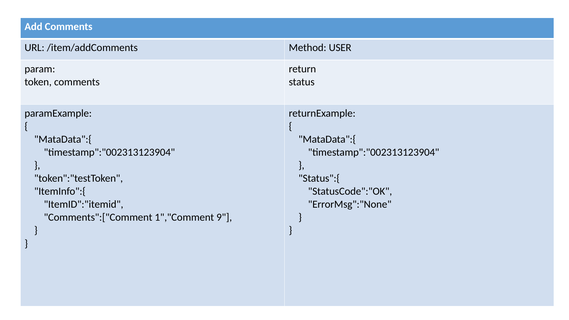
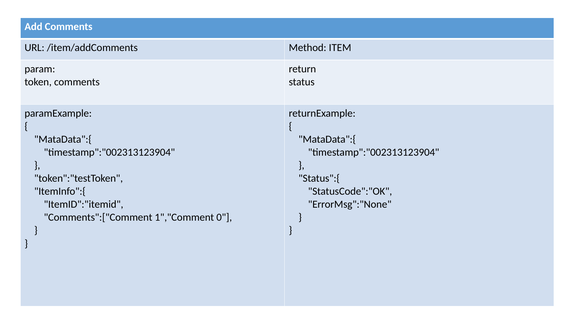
USER: USER -> ITEM (340, 48)
9: 9 -> 0 (224, 217)
